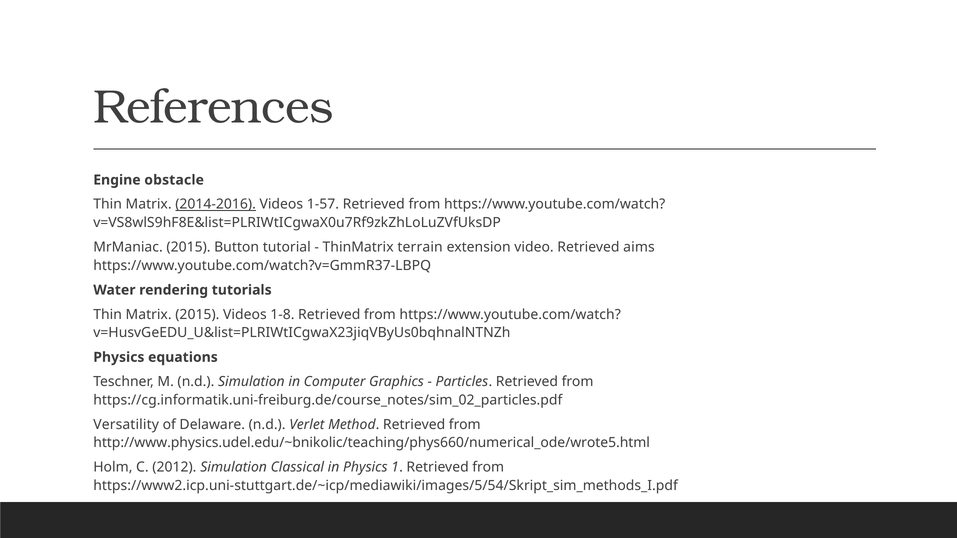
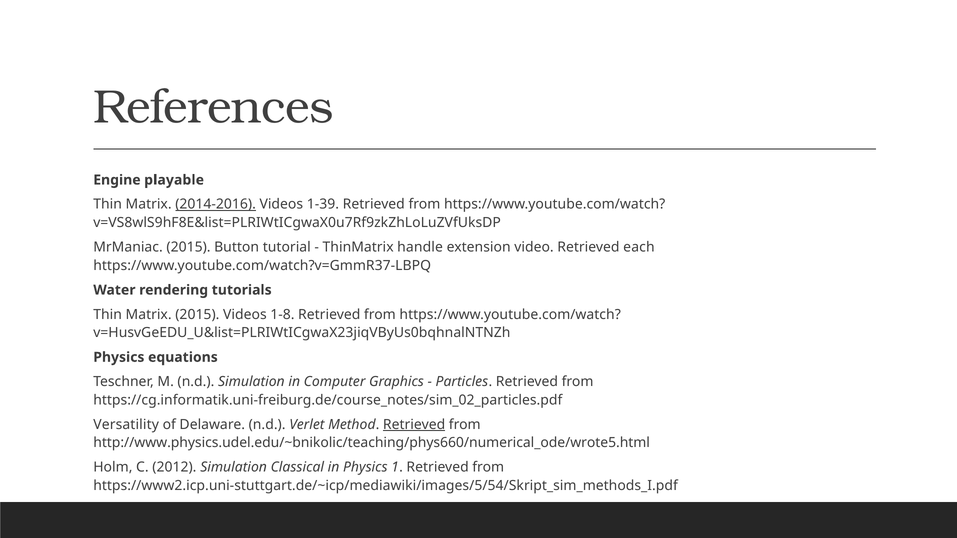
obstacle: obstacle -> playable (174, 180)
1-57: 1-57 -> 1-39 (323, 204)
terrain: terrain -> handle (420, 247)
aims: aims -> each (639, 247)
Retrieved underline: none -> present (414, 425)
